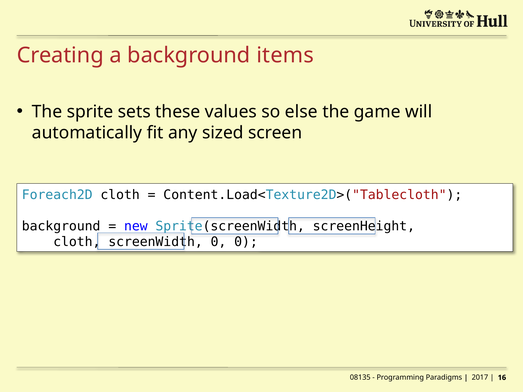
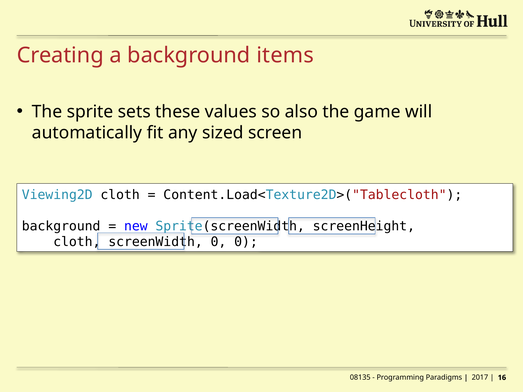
else: else -> also (301, 112)
Foreach2D: Foreach2D -> Viewing2D (57, 195)
